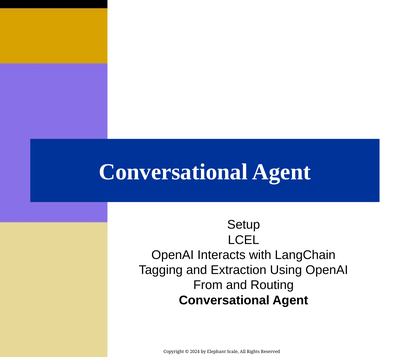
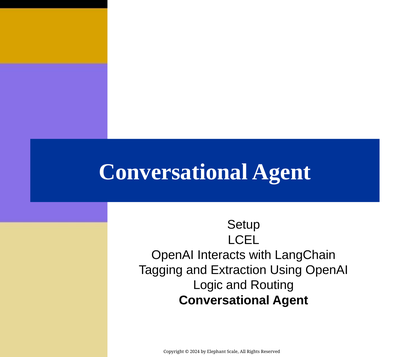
From: From -> Logic (208, 285)
